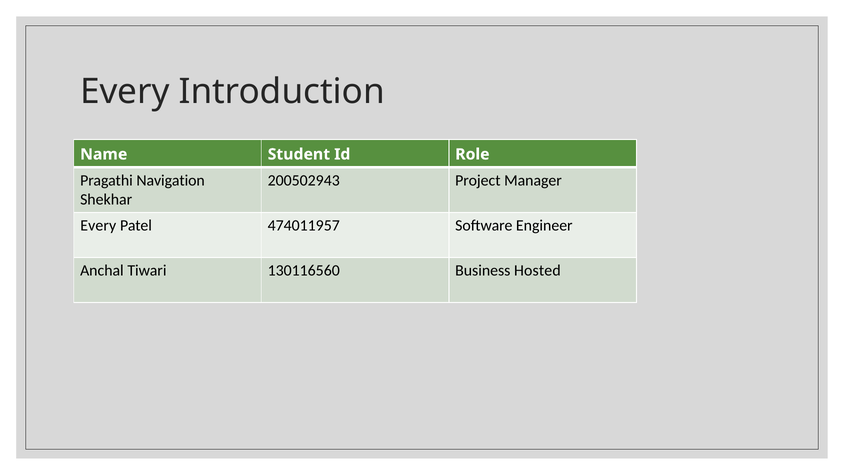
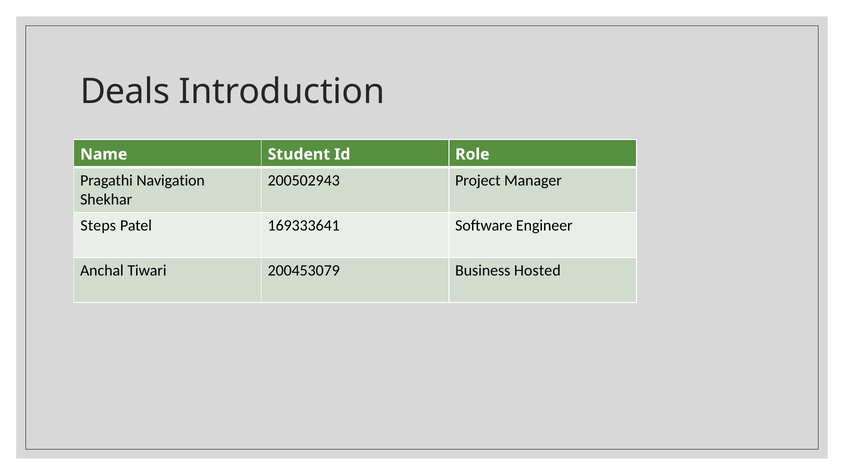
Every: Every -> Deals (125, 92)
Every: Every -> Steps (98, 225)
474011957: 474011957 -> 169333641 (304, 225)
130116560: 130116560 -> 200453079 (304, 270)
